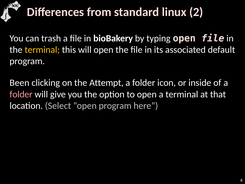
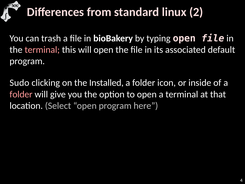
terminal colour: yellow -> pink (42, 50)
Been: Been -> Sudo (19, 83)
Attempt: Attempt -> Installed (106, 83)
